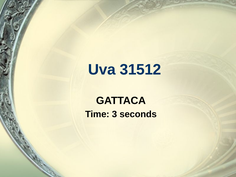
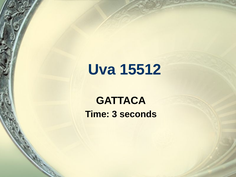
31512: 31512 -> 15512 (140, 70)
